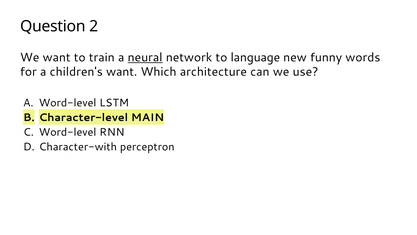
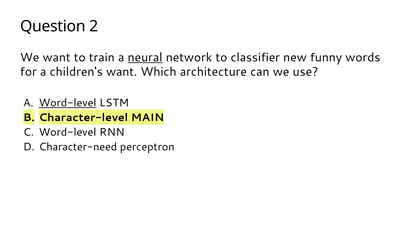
language: language -> classifier (255, 57)
Word-level underline: none -> present (68, 103)
Character-with: Character-with -> Character-need (78, 147)
